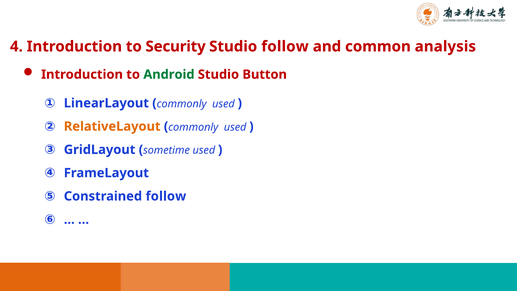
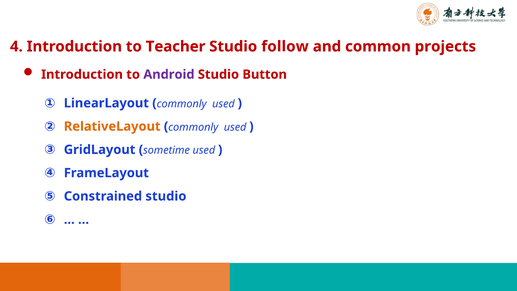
Security: Security -> Teacher (176, 46)
analysis: analysis -> projects (445, 46)
Android colour: green -> purple (169, 74)
Constrained follow: follow -> studio (166, 196)
